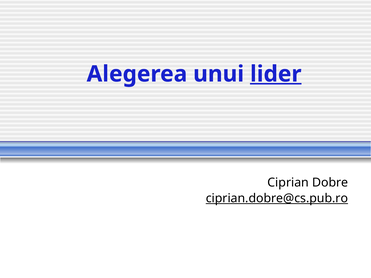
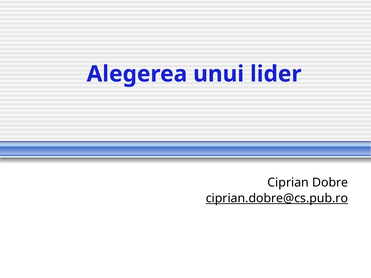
lider underline: present -> none (276, 74)
